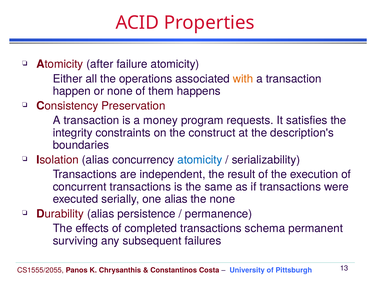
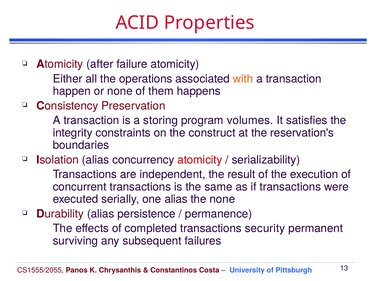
money: money -> storing (161, 120)
requests: requests -> volumes (250, 120)
description's: description's -> reservation's (302, 133)
atomicity colour: blue -> red (200, 160)
schema: schema -> security (265, 228)
